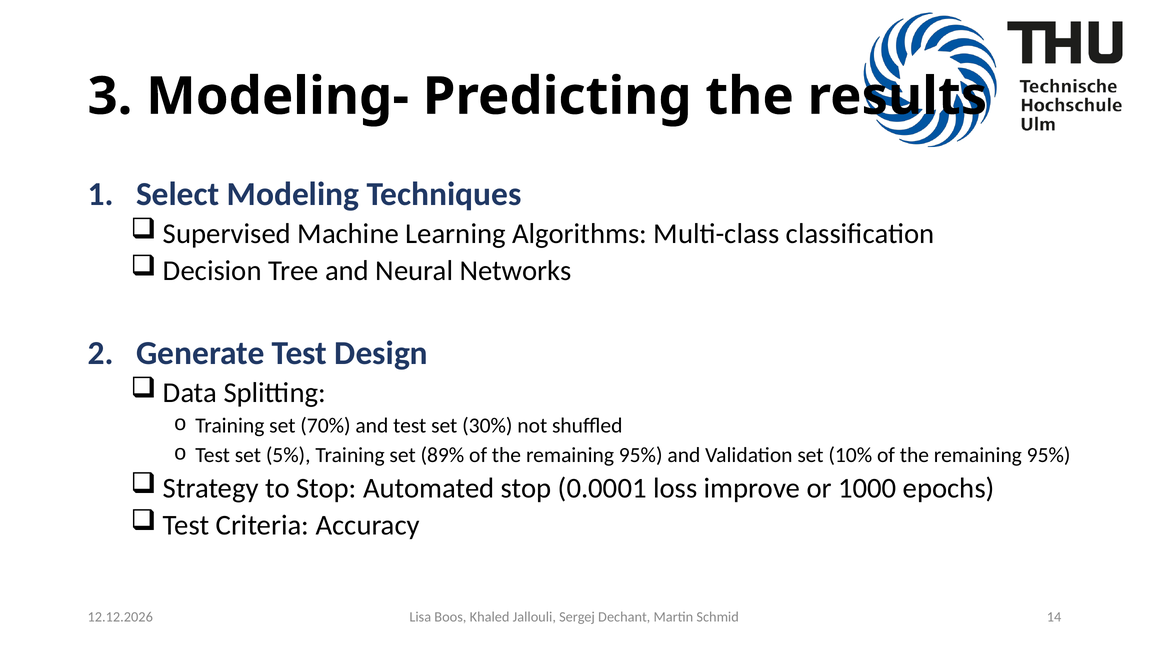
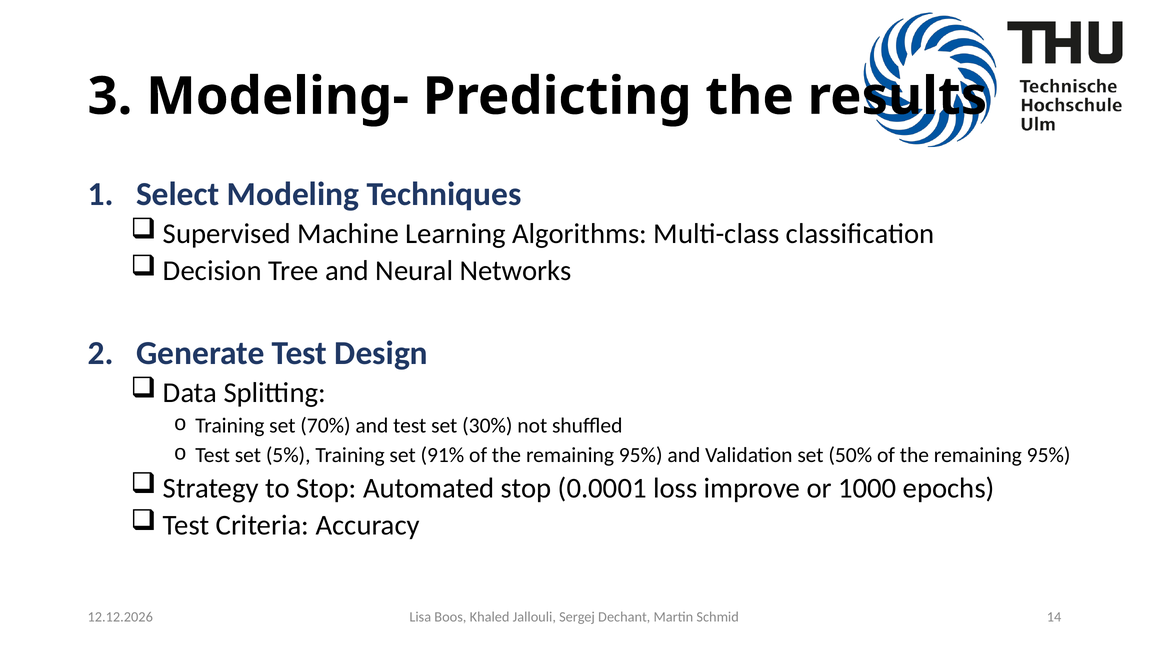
89%: 89% -> 91% (442, 455)
10%: 10% -> 50% (850, 455)
